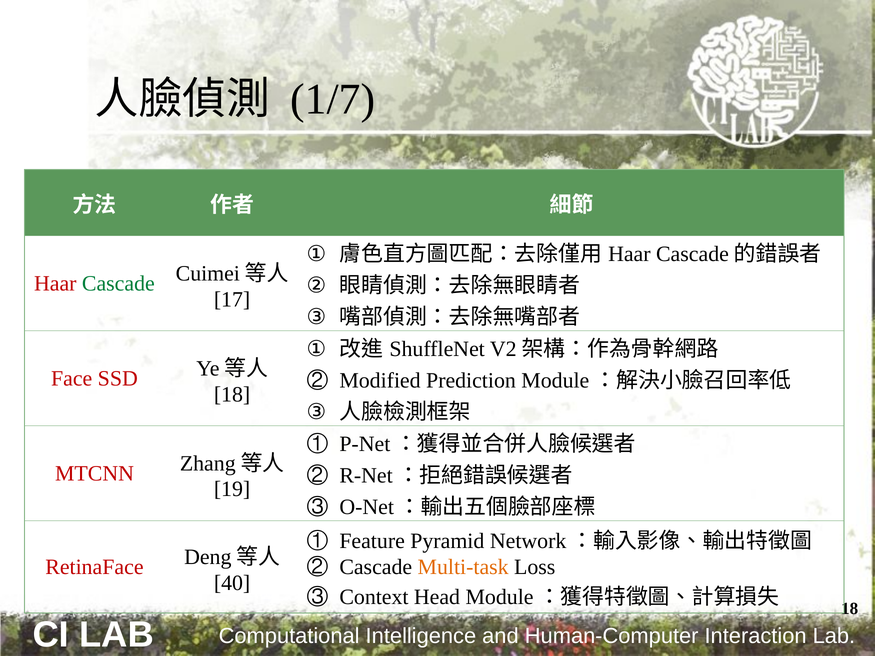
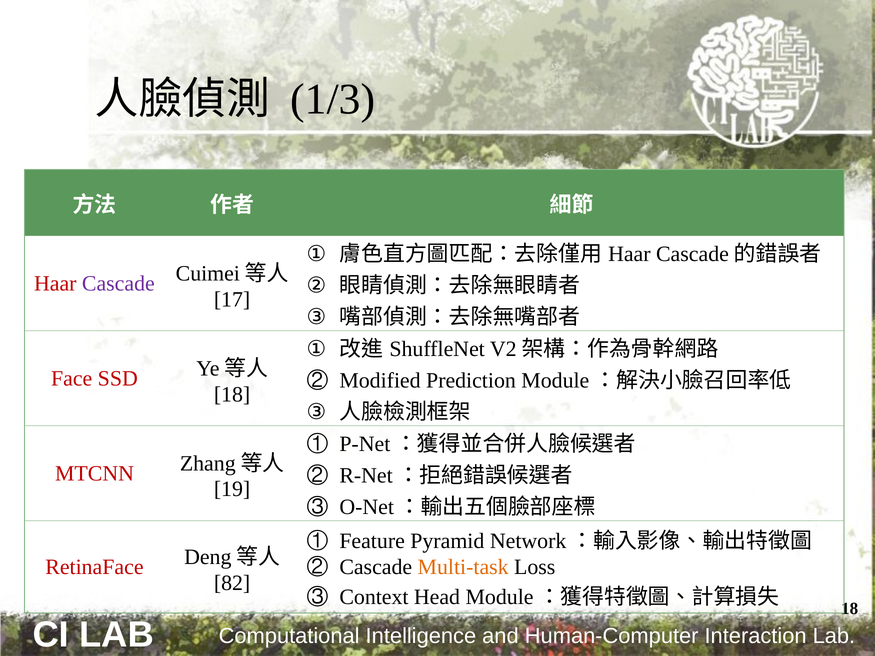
1/7: 1/7 -> 1/3 (333, 99)
Cascade colour: green -> purple (118, 284)
40: 40 -> 82 (232, 583)
